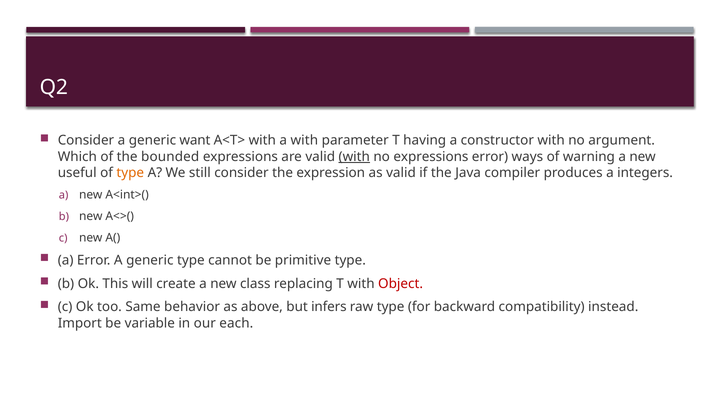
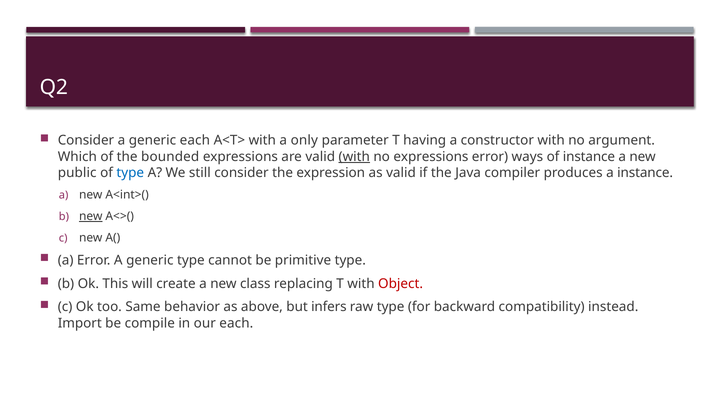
generic want: want -> each (195, 141)
a with: with -> only (304, 141)
of warning: warning -> instance (589, 157)
useful: useful -> public (77, 173)
type colour: orange -> blue (130, 173)
a integers: integers -> instance (645, 173)
new underline: none -> present (91, 216)
variable: variable -> compile (150, 323)
